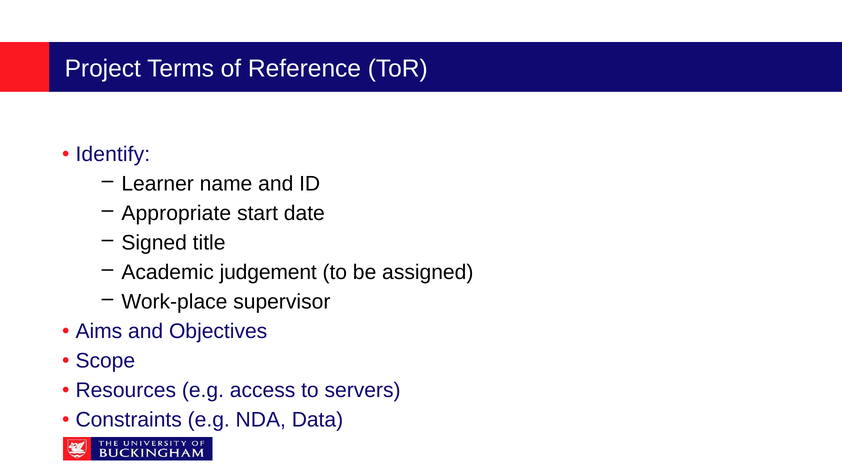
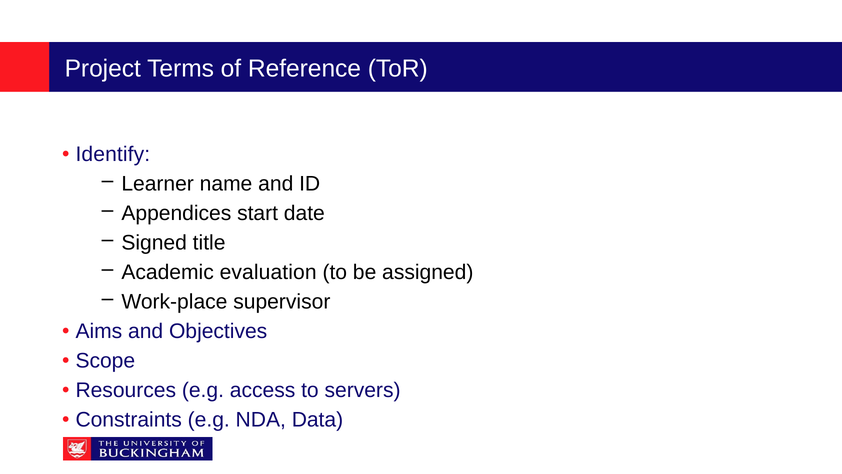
Appropriate: Appropriate -> Appendices (176, 213)
judgement: judgement -> evaluation (268, 272)
